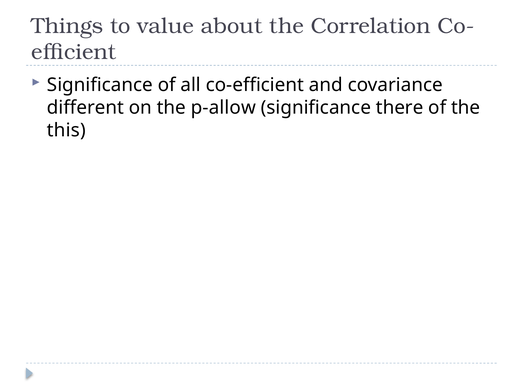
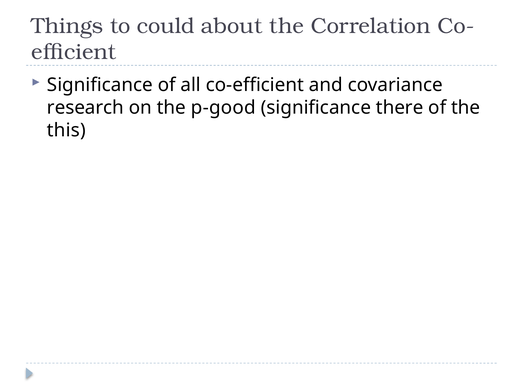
value: value -> could (166, 26)
different: different -> research (85, 108)
p-allow: p-allow -> p-good (223, 108)
